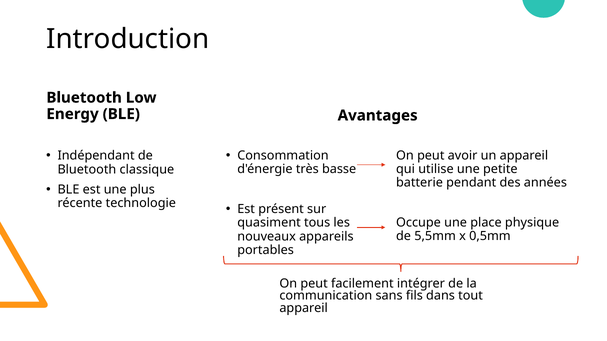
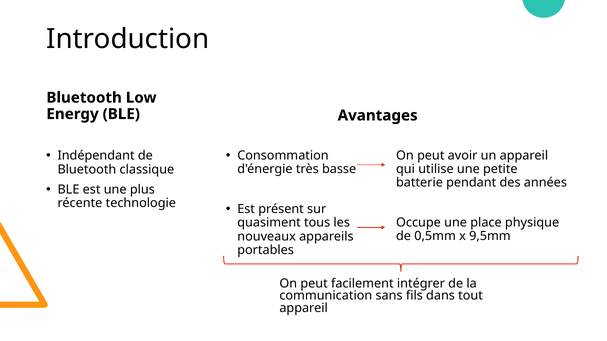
5,5mm: 5,5mm -> 0,5mm (435, 237)
0,5mm: 0,5mm -> 9,5mm (490, 237)
